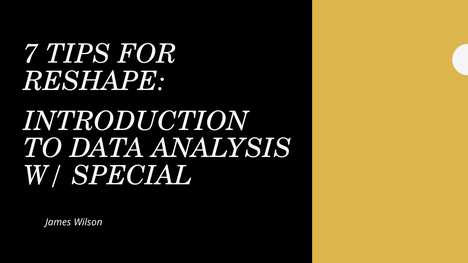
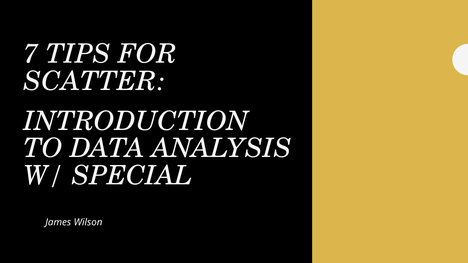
RESHAPE: RESHAPE -> SCATTER (94, 82)
